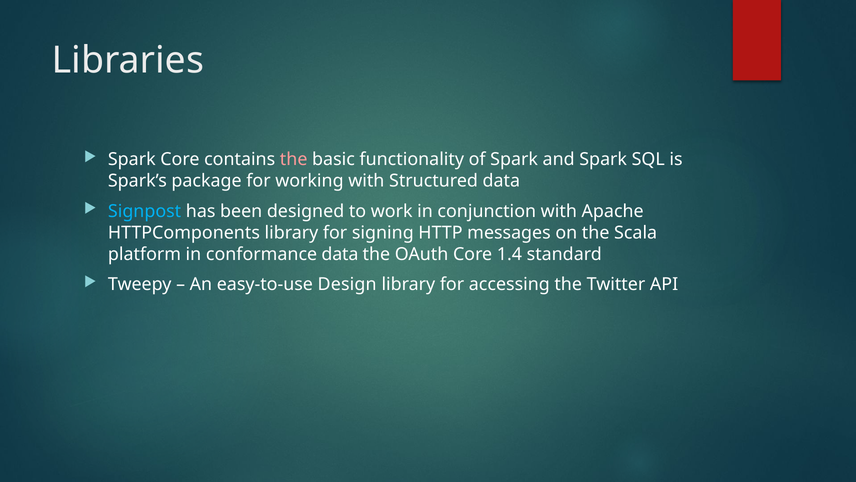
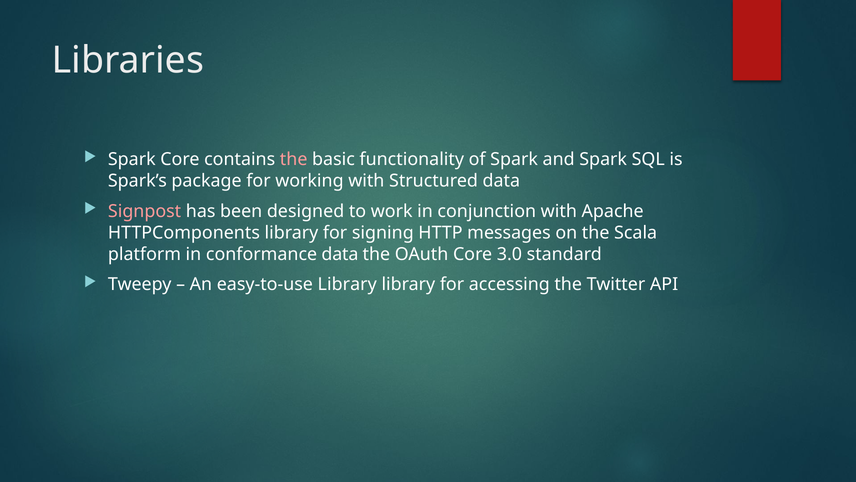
Signpost colour: light blue -> pink (145, 211)
1.4: 1.4 -> 3.0 (509, 254)
easy-to-use Design: Design -> Library (347, 284)
